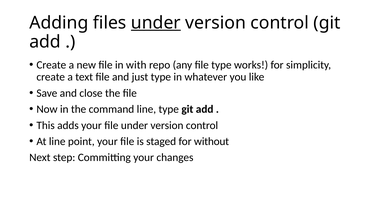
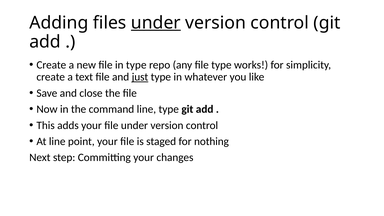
in with: with -> type (136, 65)
just underline: none -> present (140, 77)
without: without -> nothing (211, 141)
